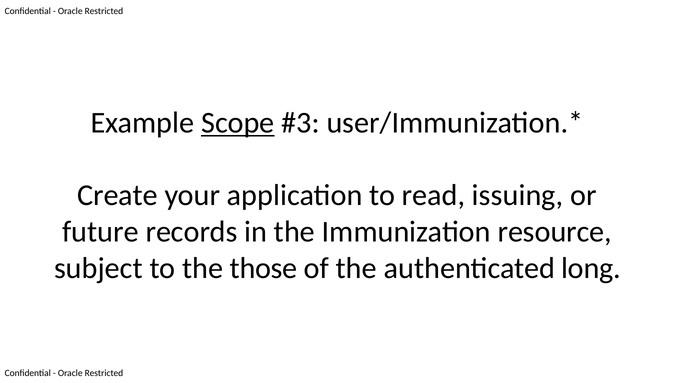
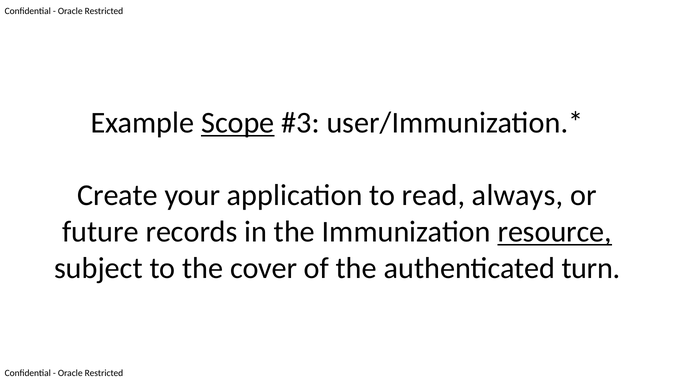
issuing: issuing -> always (518, 195)
resource underline: none -> present (555, 231)
those: those -> cover (264, 268)
long: long -> turn (591, 268)
